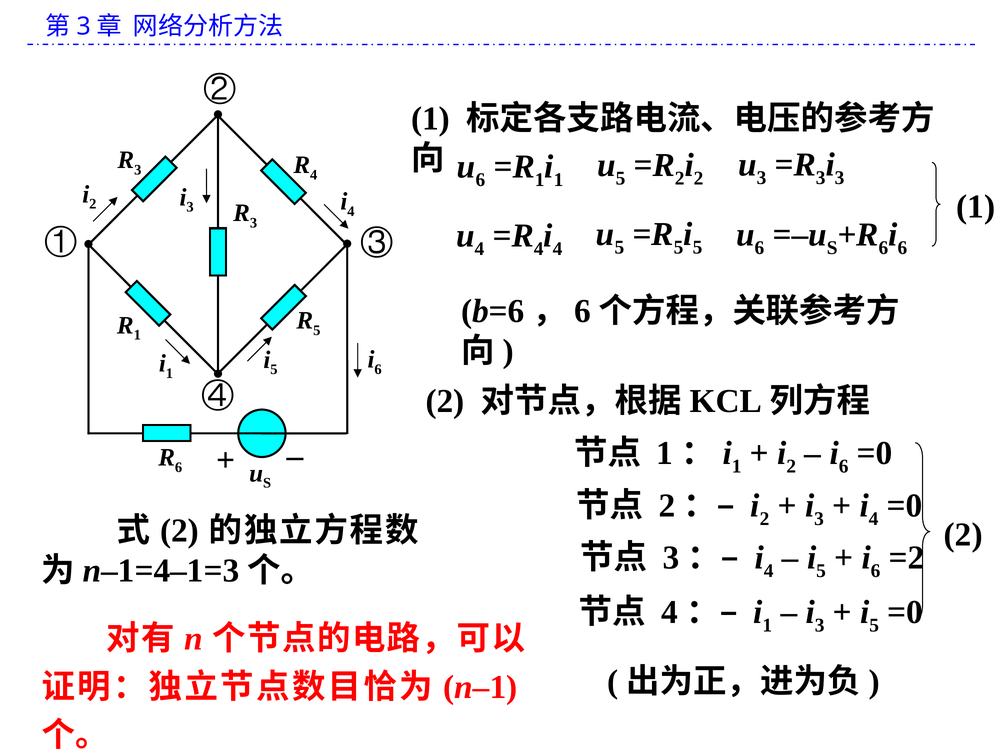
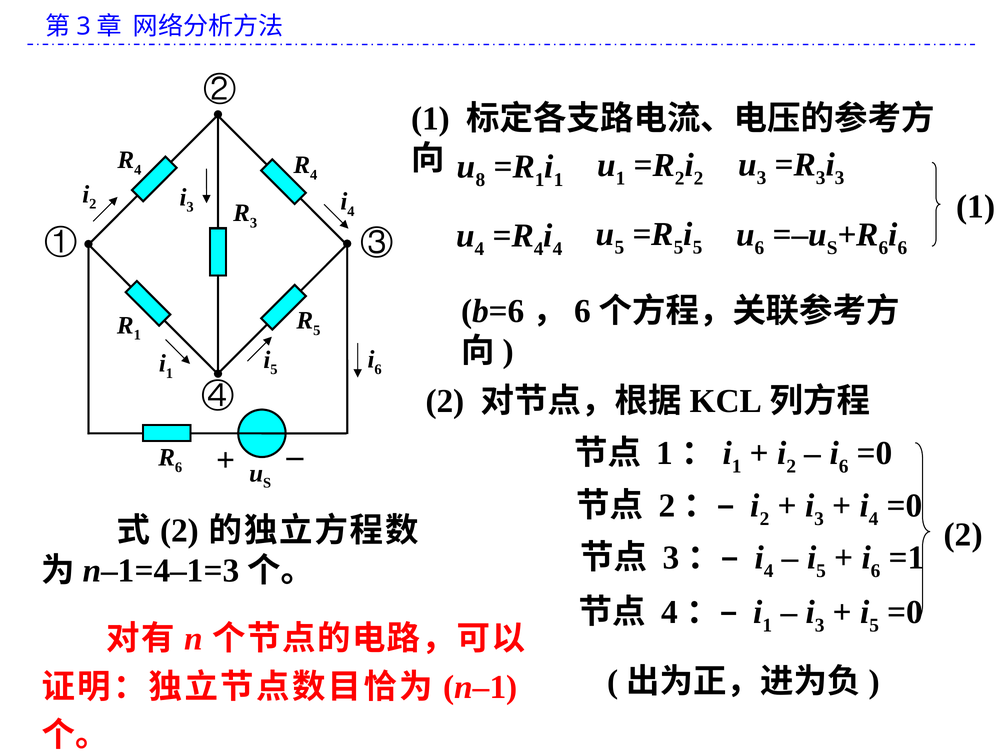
6: 6 -> 8 (480, 180)
3: 3 -> 4 (138, 170)
5: 5 -> 1 (620, 178)
=2: =2 -> =1 (907, 557)
